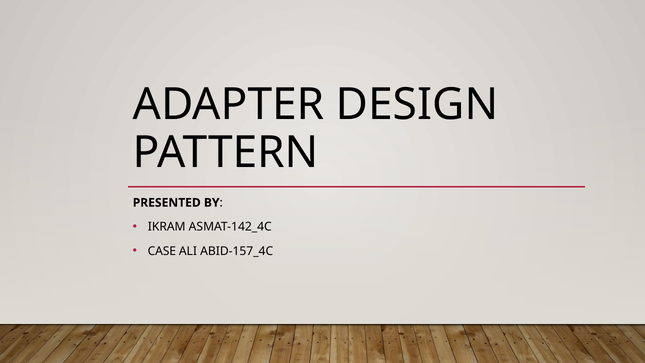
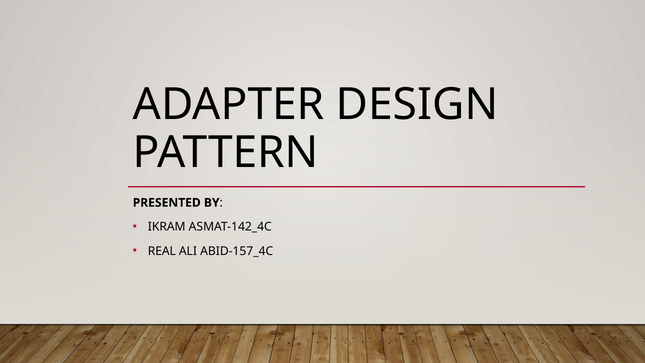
CASE: CASE -> REAL (162, 251)
